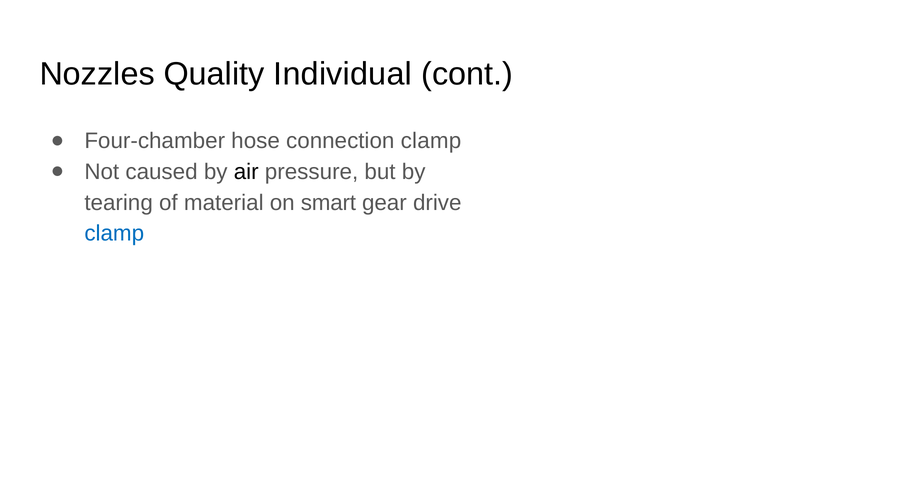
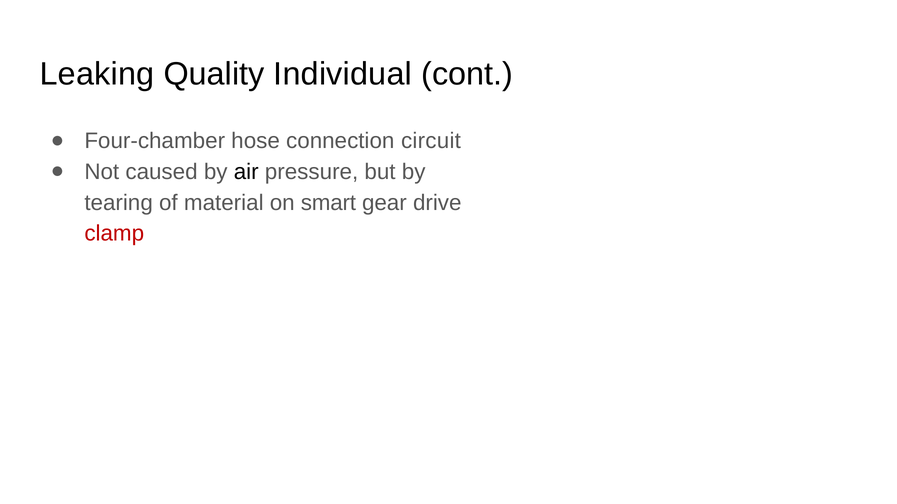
Nozzles: Nozzles -> Leaking (97, 74)
connection clamp: clamp -> circuit (431, 141)
clamp colour: blue -> red (114, 234)
